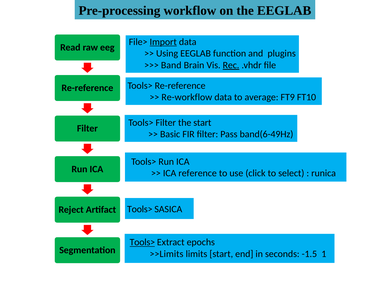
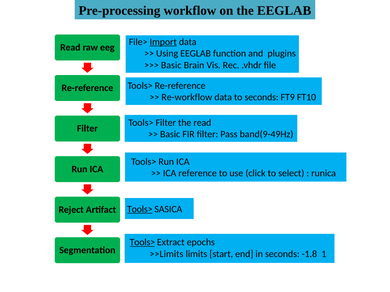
Band: Band -> Basic (171, 65)
Rec underline: present -> none (231, 65)
to average: average -> seconds (262, 97)
the start: start -> read (202, 123)
band(6-49Hz: band(6-49Hz -> band(9-49Hz (266, 134)
Tools> underline: none -> present (140, 209)
-1.5: -1.5 -> -1.8 (309, 254)
